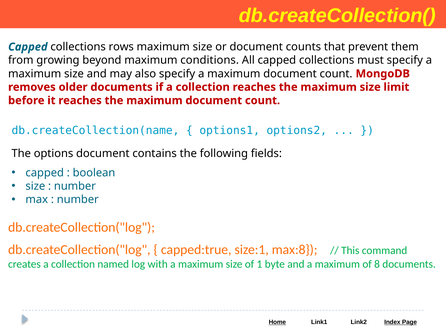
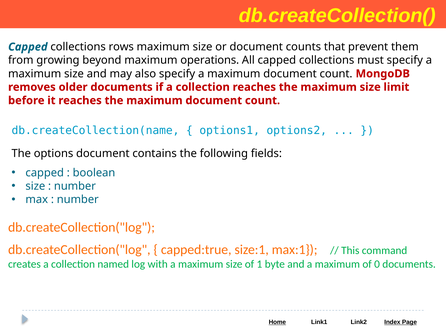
conditions: conditions -> operations (210, 60)
max:8: max:8 -> max:1 (295, 249)
8: 8 -> 0 (377, 264)
